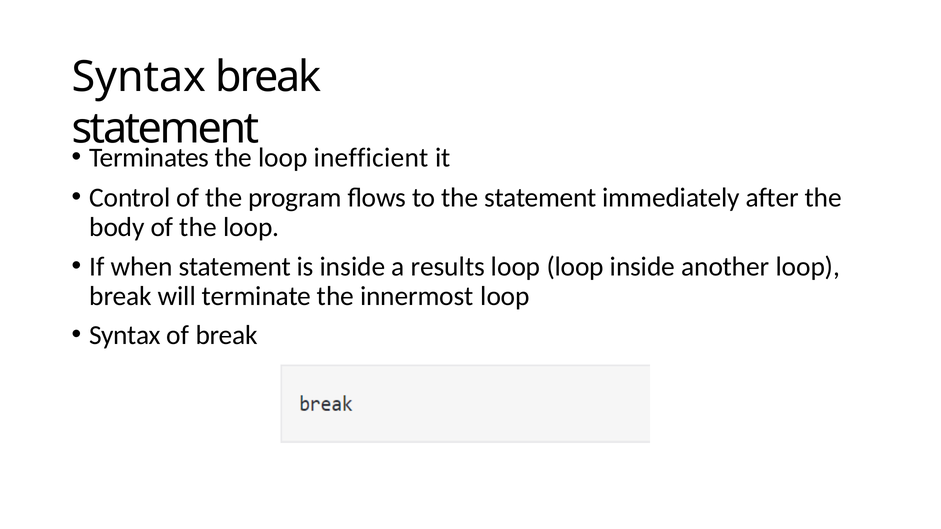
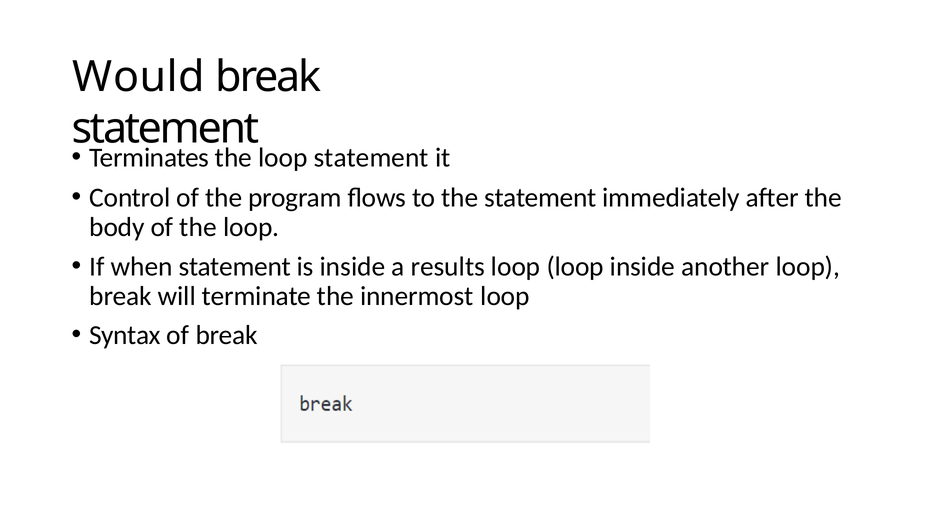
Syntax: Syntax -> Would (139, 77)
loop inefficient: inefficient -> statement (371, 158)
